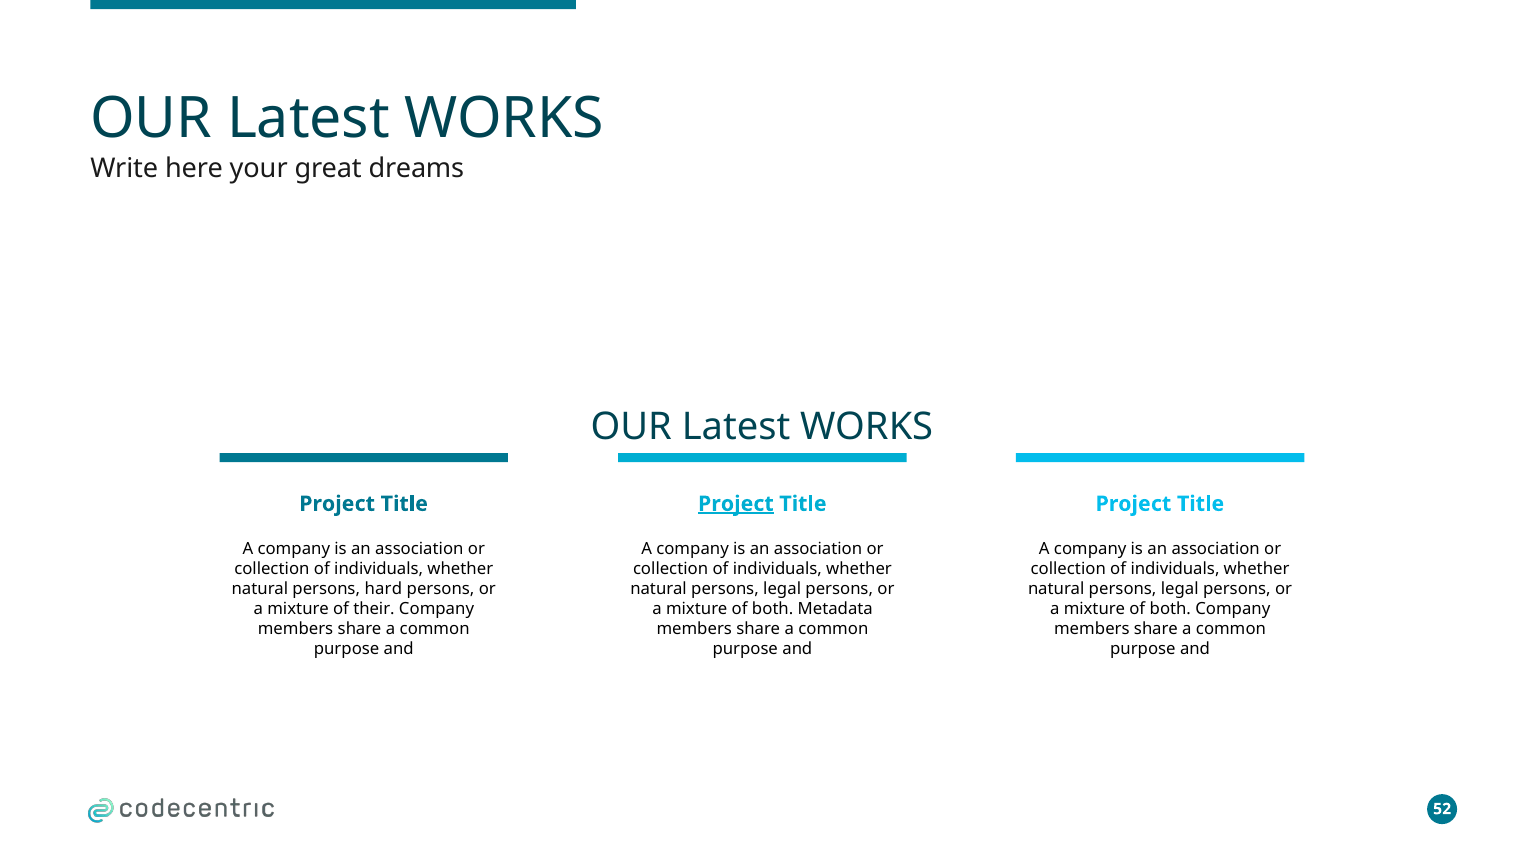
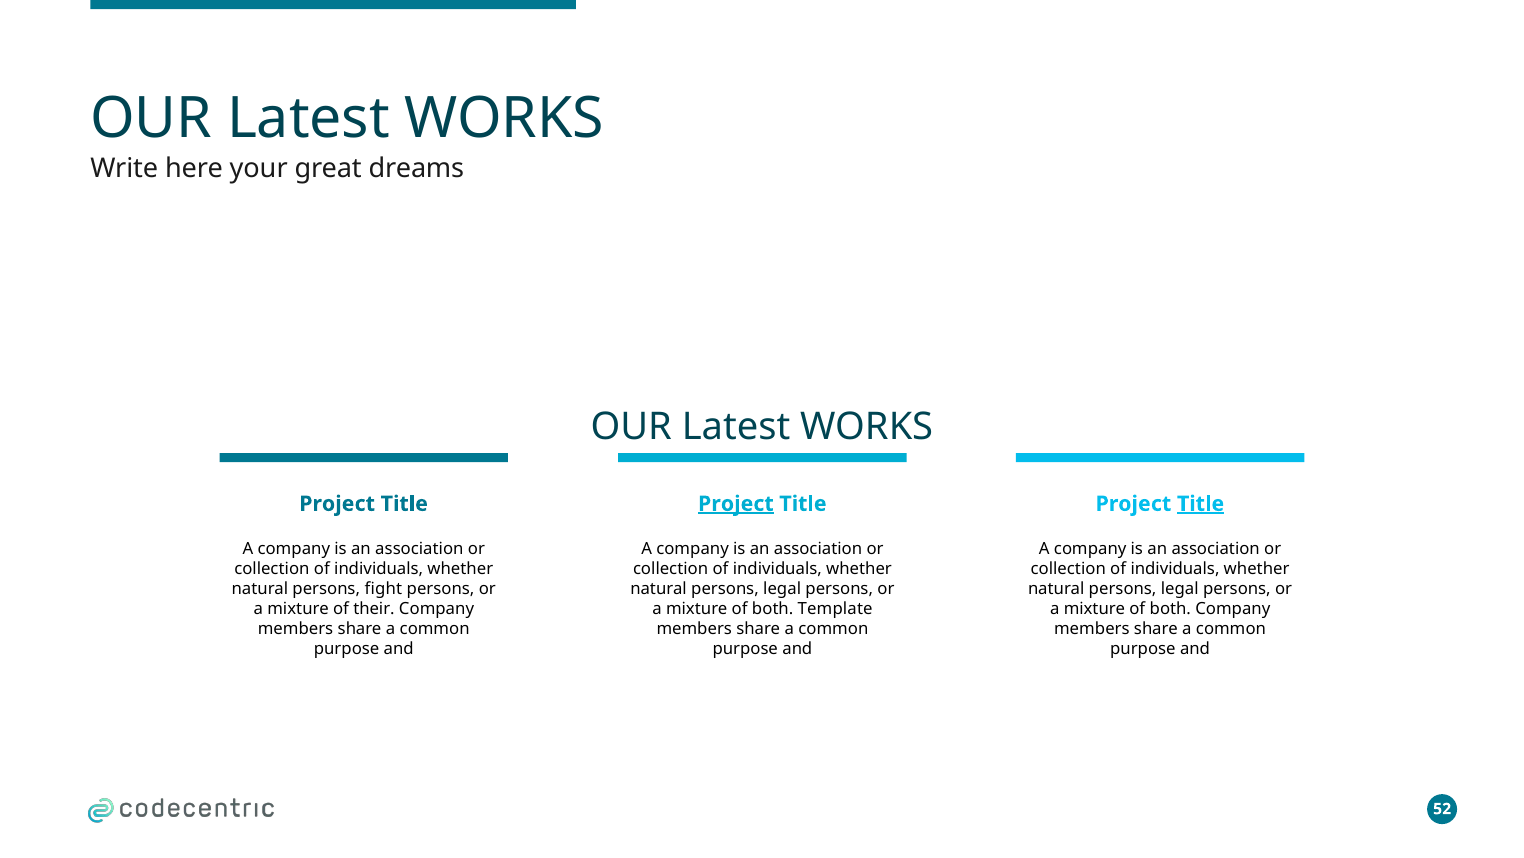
Title underline: none -> present (1201, 503)
hard: hard -> fight (383, 588)
Metadata: Metadata -> Template (835, 608)
